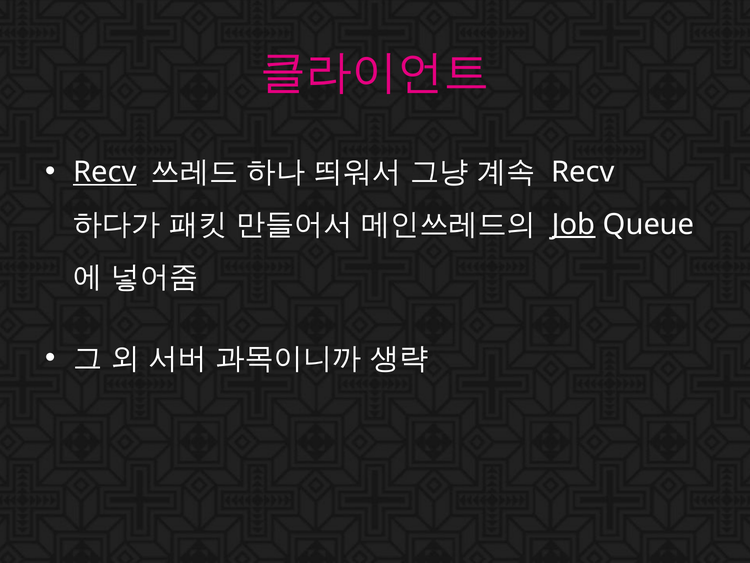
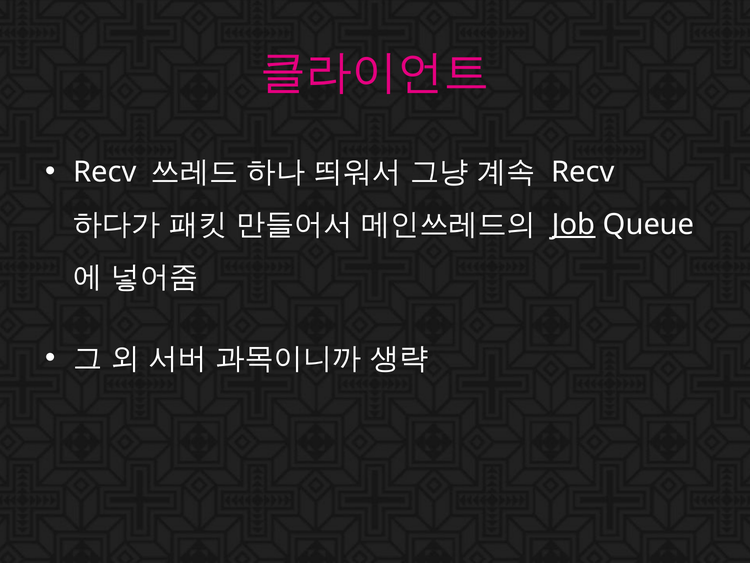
Recv underline: present -> none (105, 172)
